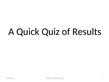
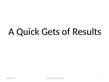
Quiz: Quiz -> Gets (51, 32)
